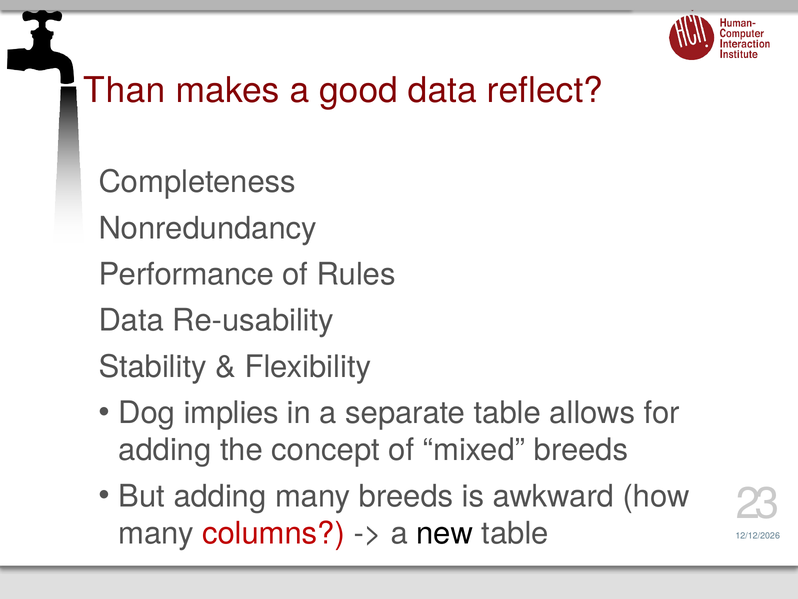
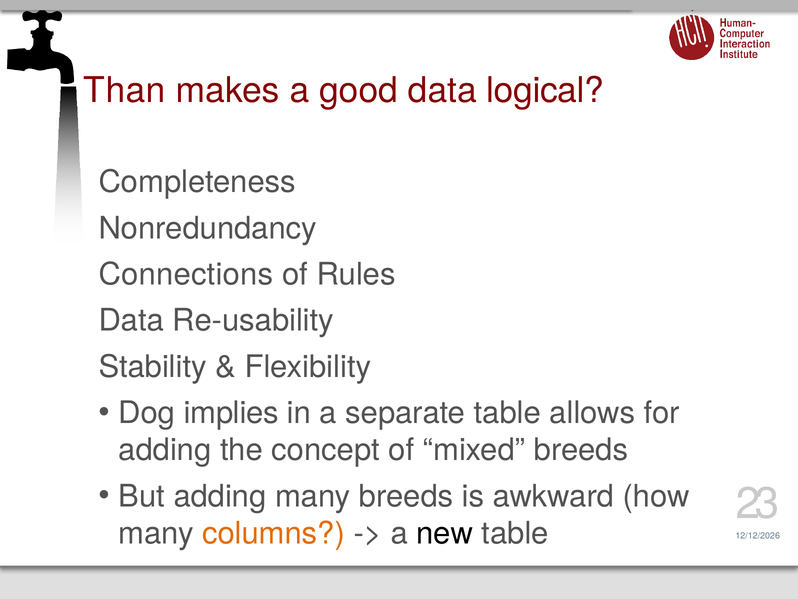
reflect: reflect -> logical (545, 91)
Performance: Performance -> Connections (186, 274)
columns colour: red -> orange (274, 533)
